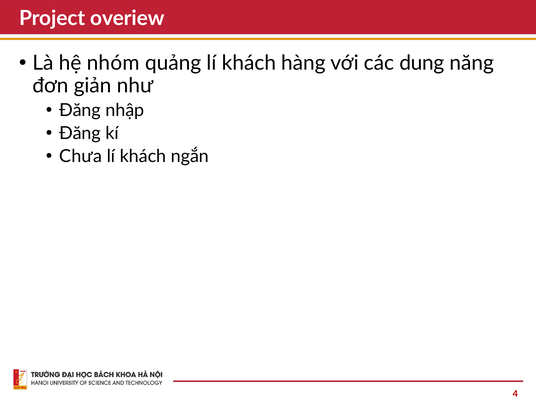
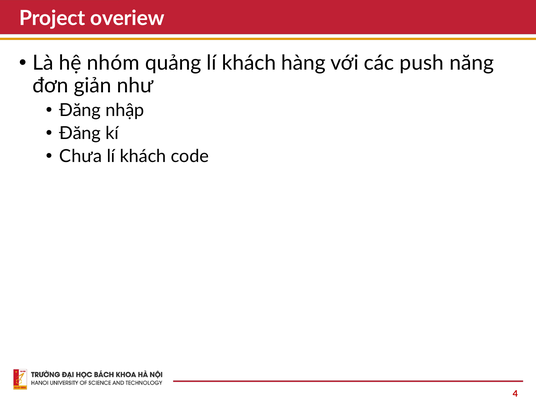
dung: dung -> push (422, 63)
ngắn: ngắn -> code (190, 156)
